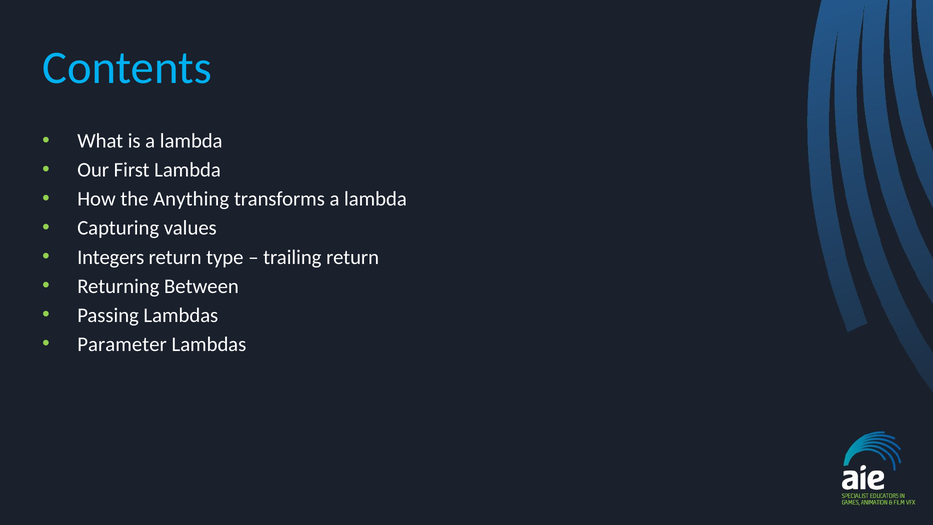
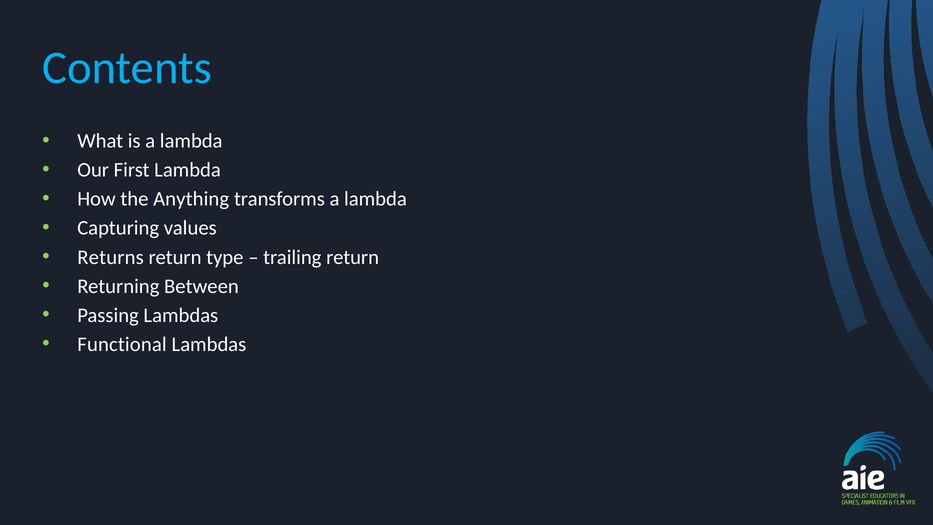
Integers: Integers -> Returns (111, 257)
Parameter: Parameter -> Functional (122, 344)
